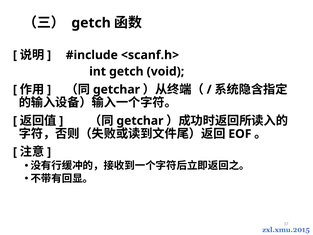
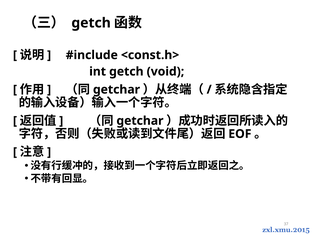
<scanf.h>: <scanf.h> -> <const.h> (150, 55)
